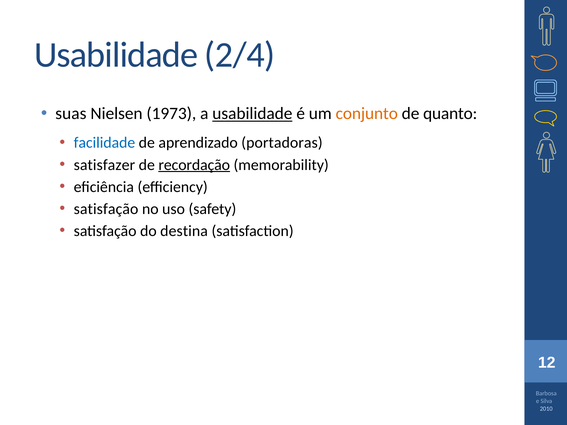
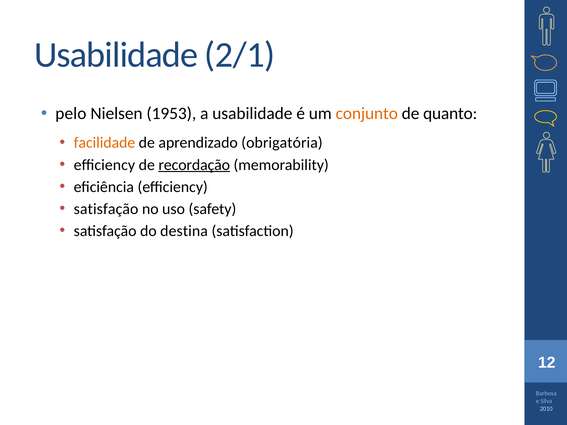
2/4: 2/4 -> 2/1 (240, 55)
suas: suas -> pelo (71, 114)
1973: 1973 -> 1953 (171, 114)
usabilidade underline: present -> none (252, 114)
facilidade colour: blue -> orange (104, 143)
portadoras: portadoras -> obrigatória (282, 143)
satisfazer: satisfazer -> eﬃciency (104, 165)
